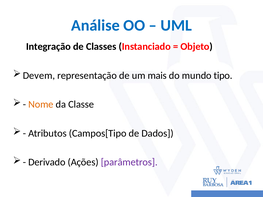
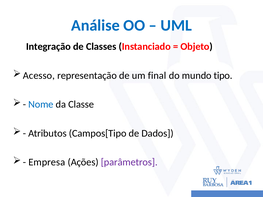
Devem: Devem -> Acesso (39, 76)
mais: mais -> final (157, 76)
Nome colour: orange -> blue (41, 104)
Derivado: Derivado -> Empresa (47, 162)
